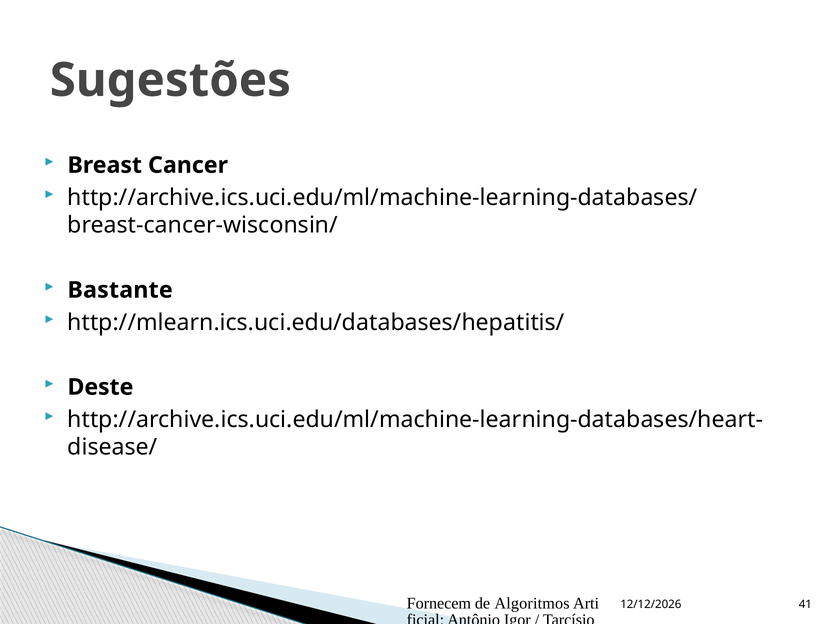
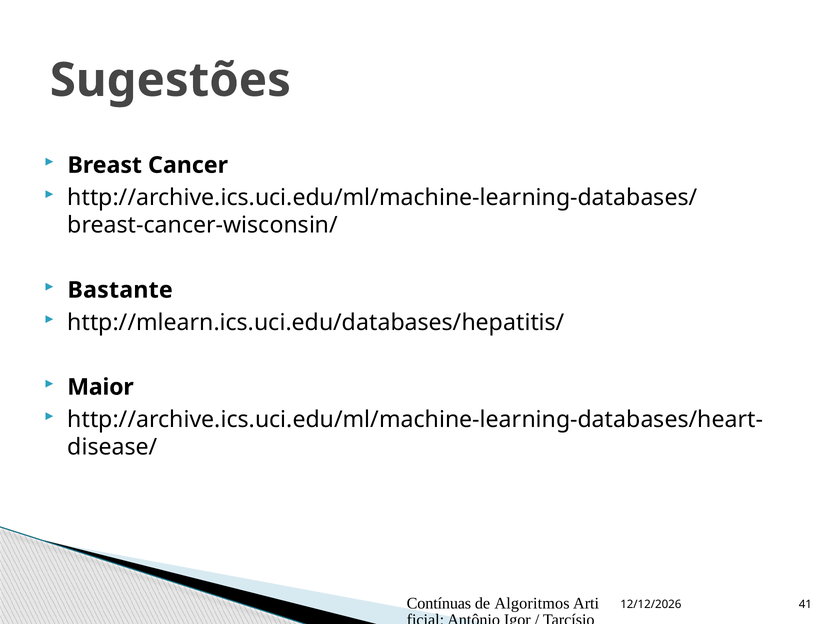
Deste: Deste -> Maior (100, 387)
Fornecem: Fornecem -> Contínuas (439, 604)
